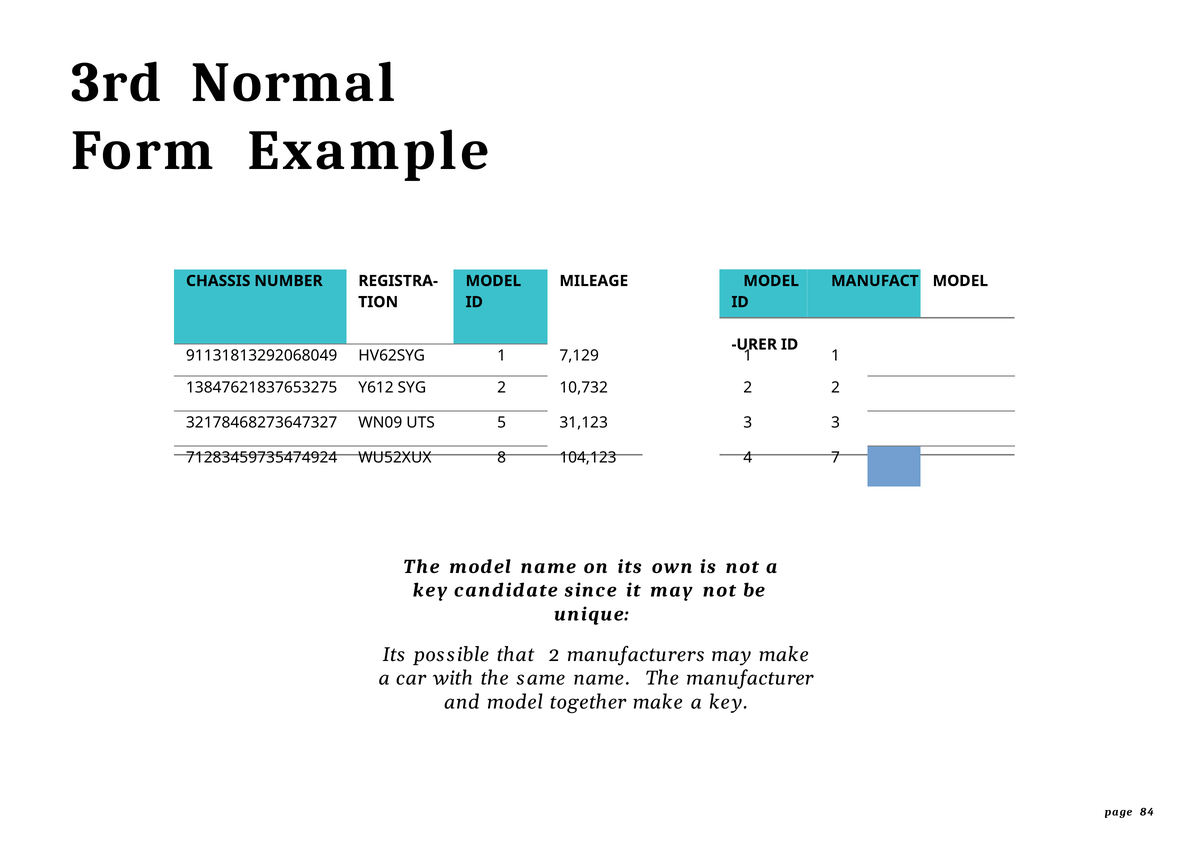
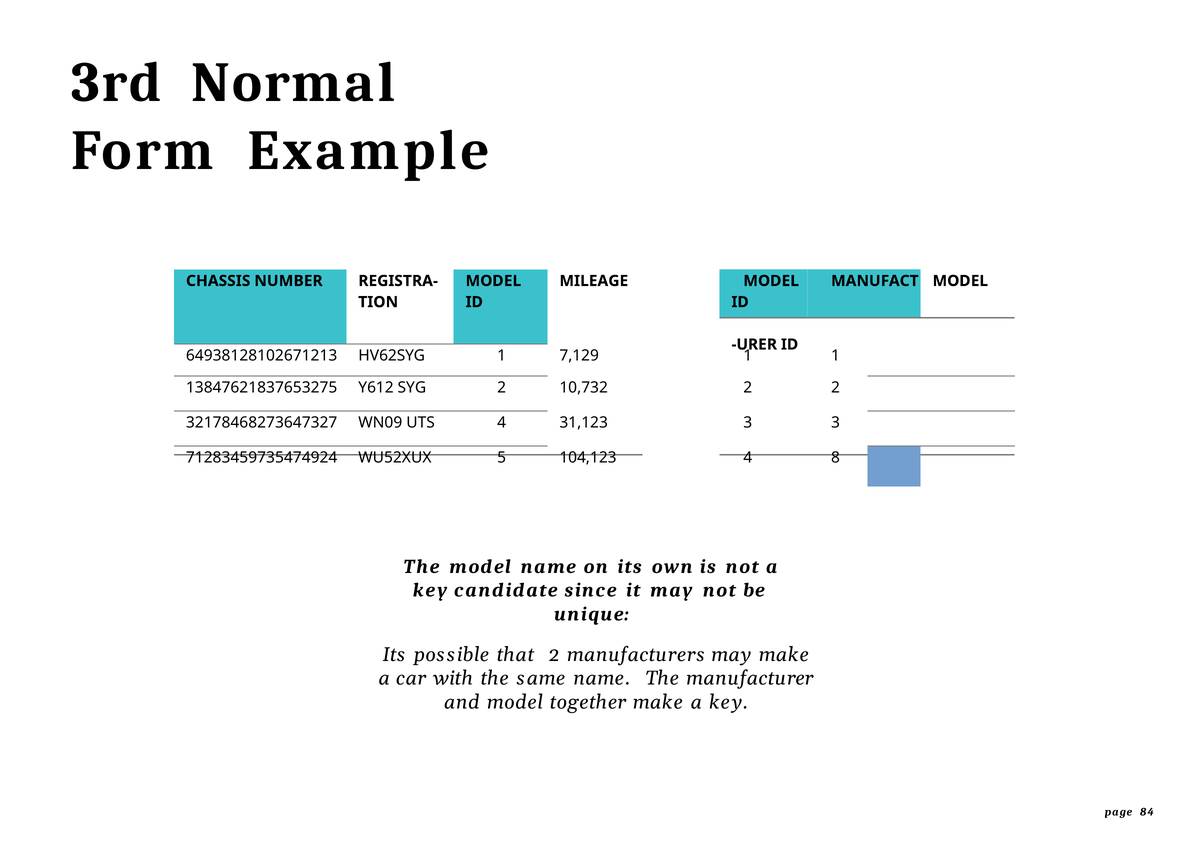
91131813292068049: 91131813292068049 -> 64938128102671213 (262, 355)
UTS 5: 5 -> 4 (502, 422)
8: 8 -> 5 (502, 457)
7: 7 -> 8 (835, 457)
